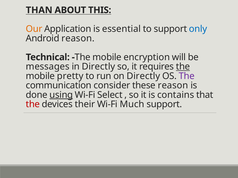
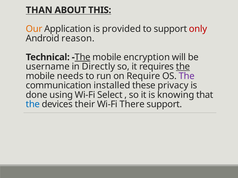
essential: essential -> provided (121, 29)
only colour: blue -> red (198, 29)
The underline: none -> present (83, 57)
messages: messages -> username (48, 67)
pretty: pretty -> needs (70, 76)
on Directly: Directly -> Require (143, 76)
consider: consider -> installed (112, 86)
these reason: reason -> privacy (173, 86)
using underline: present -> none (61, 95)
contains: contains -> knowing (176, 95)
the colour: red -> blue (33, 105)
Much: Much -> There (132, 105)
